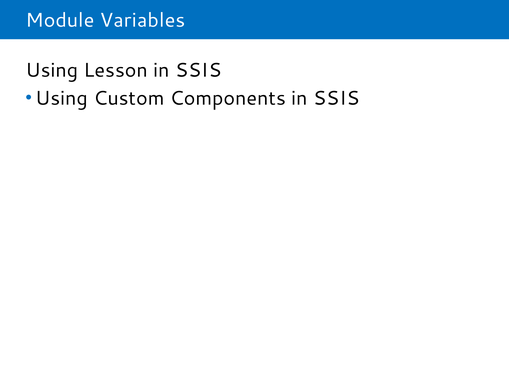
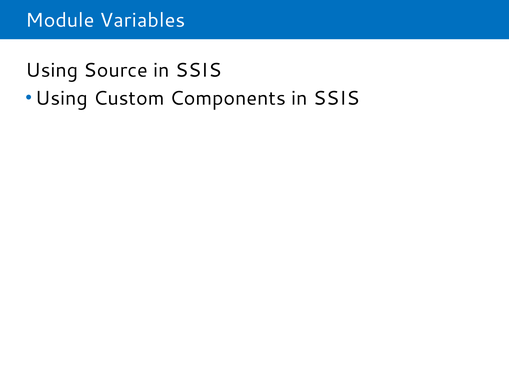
Lesson: Lesson -> Source (116, 70)
